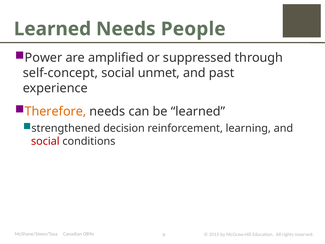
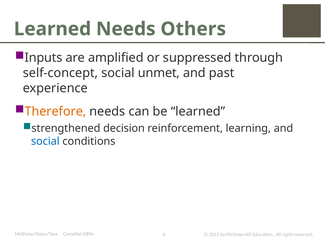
People: People -> Others (193, 29)
Power: Power -> Inputs (44, 58)
social colour: red -> blue (45, 141)
